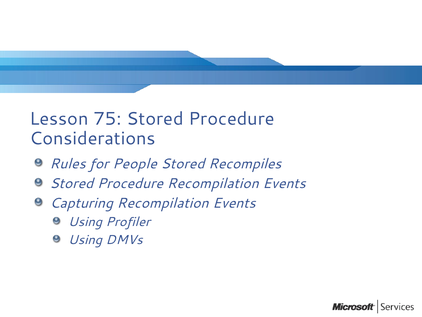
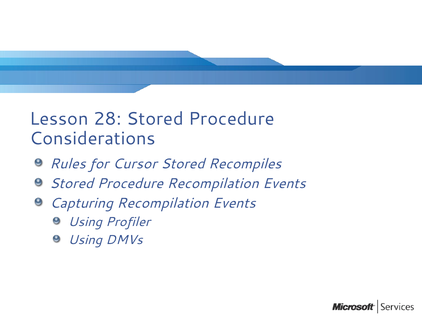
75: 75 -> 28 (107, 118)
People: People -> Cursor (135, 163)
